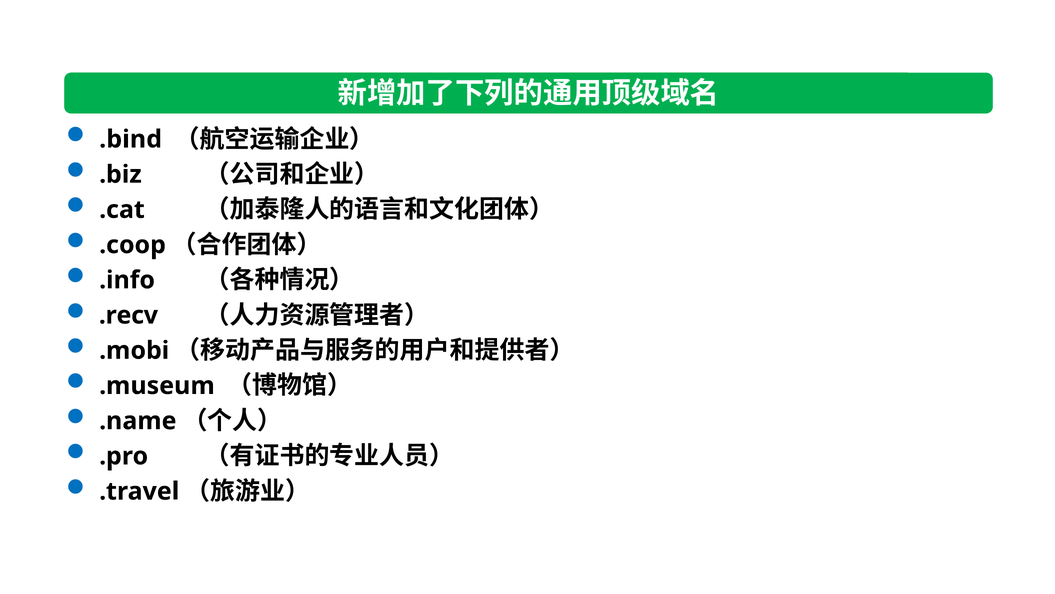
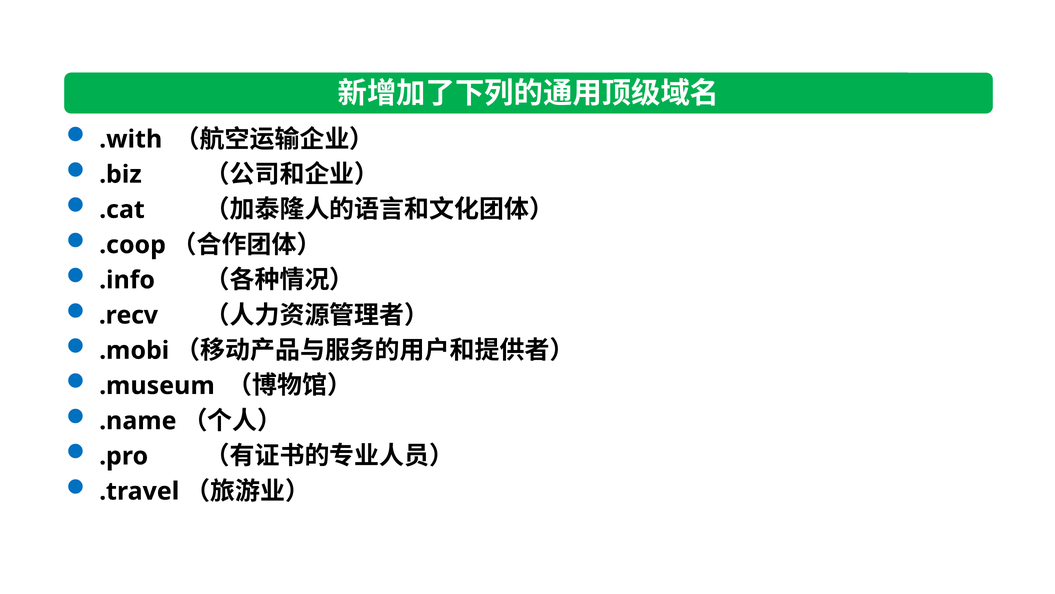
.bind: .bind -> .with (131, 139)
